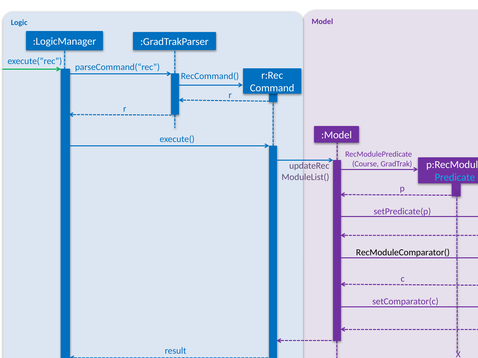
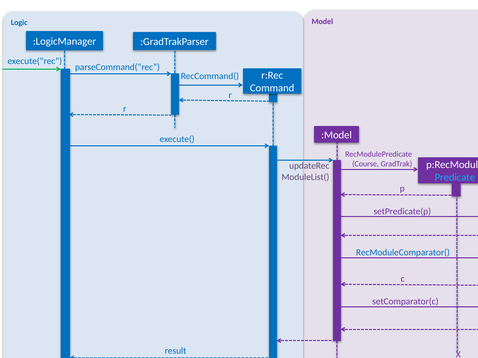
RecModuleComparator( colour: black -> blue (403, 253)
